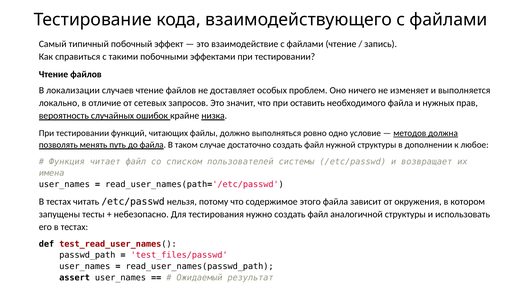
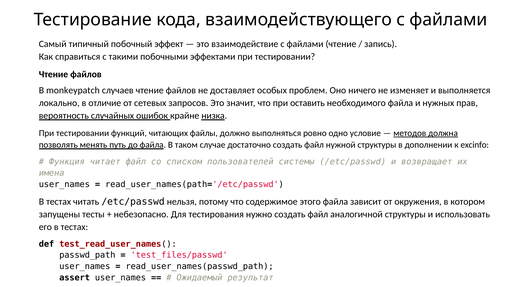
локализации: локализации -> monkeypatch (73, 90)
любое: любое -> excinfo (475, 145)
